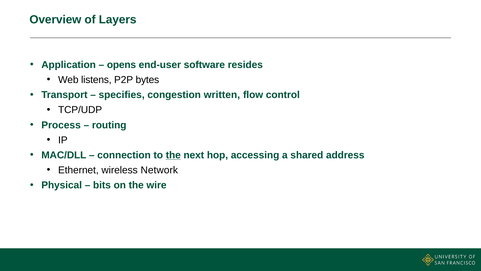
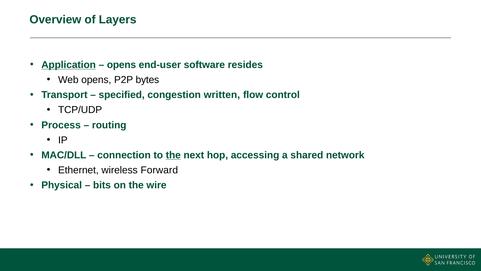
Application underline: none -> present (69, 65)
Web listens: listens -> opens (96, 80)
specifies: specifies -> specified (122, 95)
address: address -> network (345, 155)
Network: Network -> Forward (159, 170)
